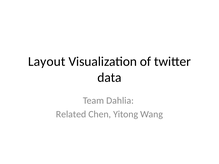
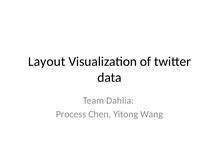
Related: Related -> Process (71, 114)
